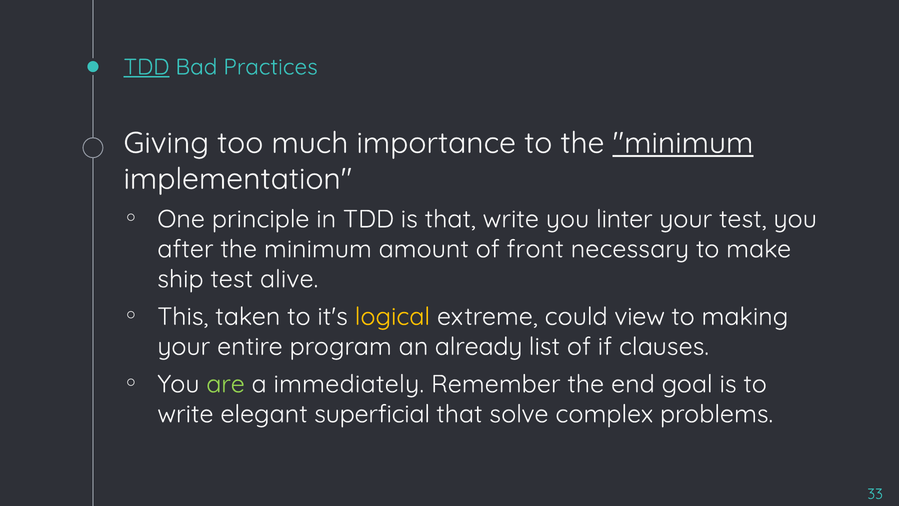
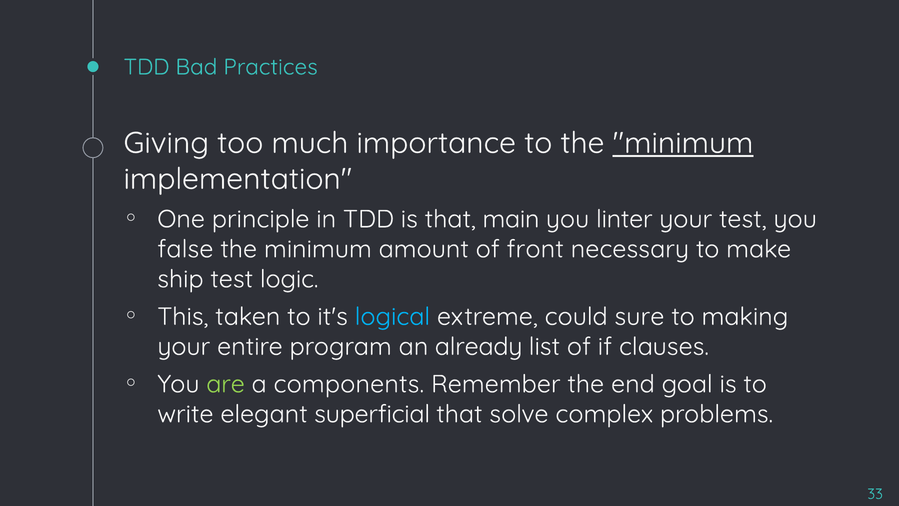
TDD underline: present -> none (146, 67)
that write: write -> main (511, 219)
after: after -> false (185, 249)
alive: alive -> logic (289, 279)
logical colour: yellow -> light blue (392, 316)
view: view -> sure (639, 316)
immediately: immediately -> components (349, 384)
